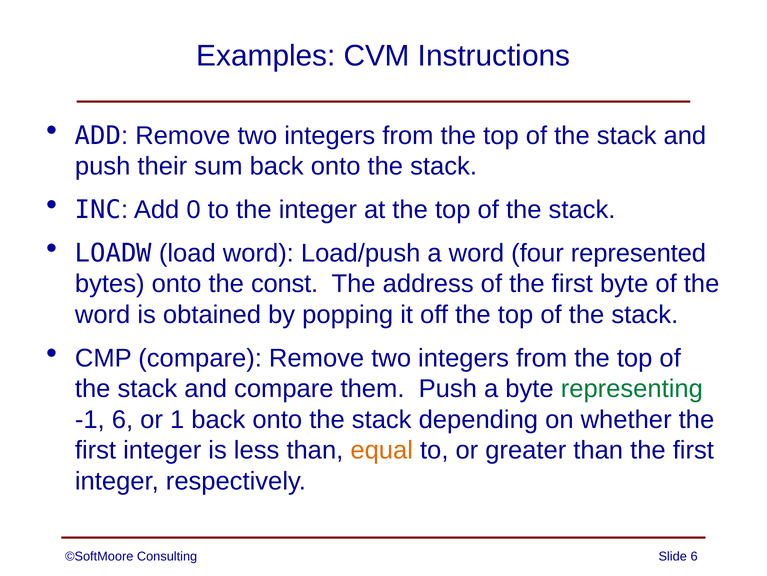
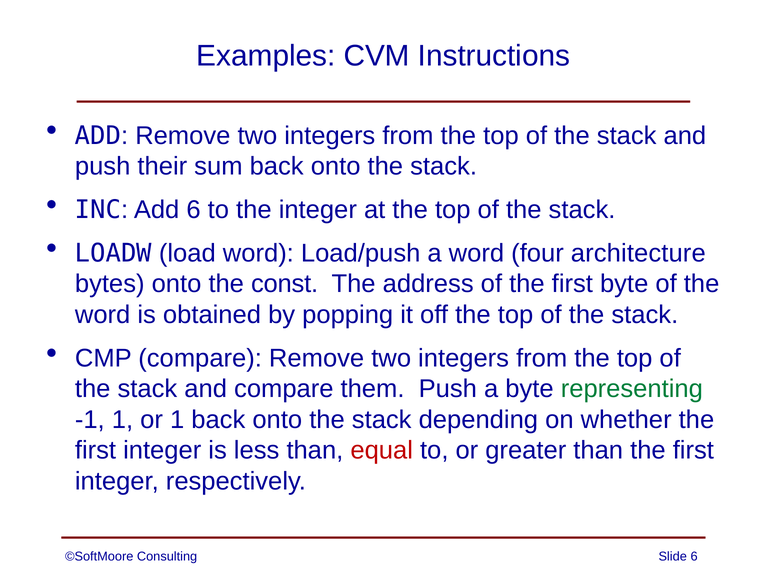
Add 0: 0 -> 6 (194, 210)
represented: represented -> architecture (638, 253)
-1 6: 6 -> 1 (122, 419)
equal colour: orange -> red (382, 450)
